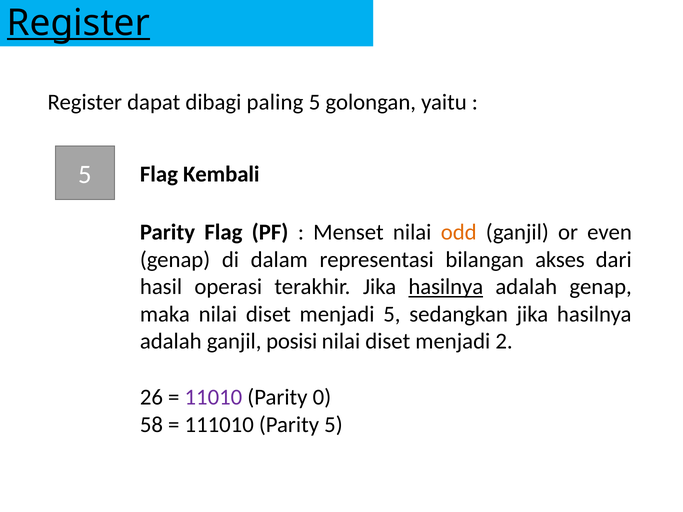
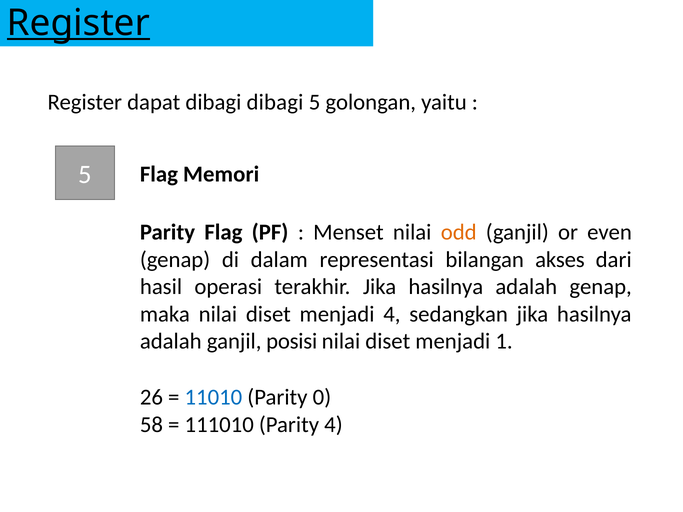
dibagi paling: paling -> dibagi (275, 102)
Kembali: Kembali -> Memori (221, 174)
hasilnya underline: present -> none (446, 287)
menjadi 5: 5 -> 4 (392, 314)
2: 2 -> 1 (504, 342)
11010 colour: purple -> blue (213, 398)
Parity 5: 5 -> 4 (333, 425)
